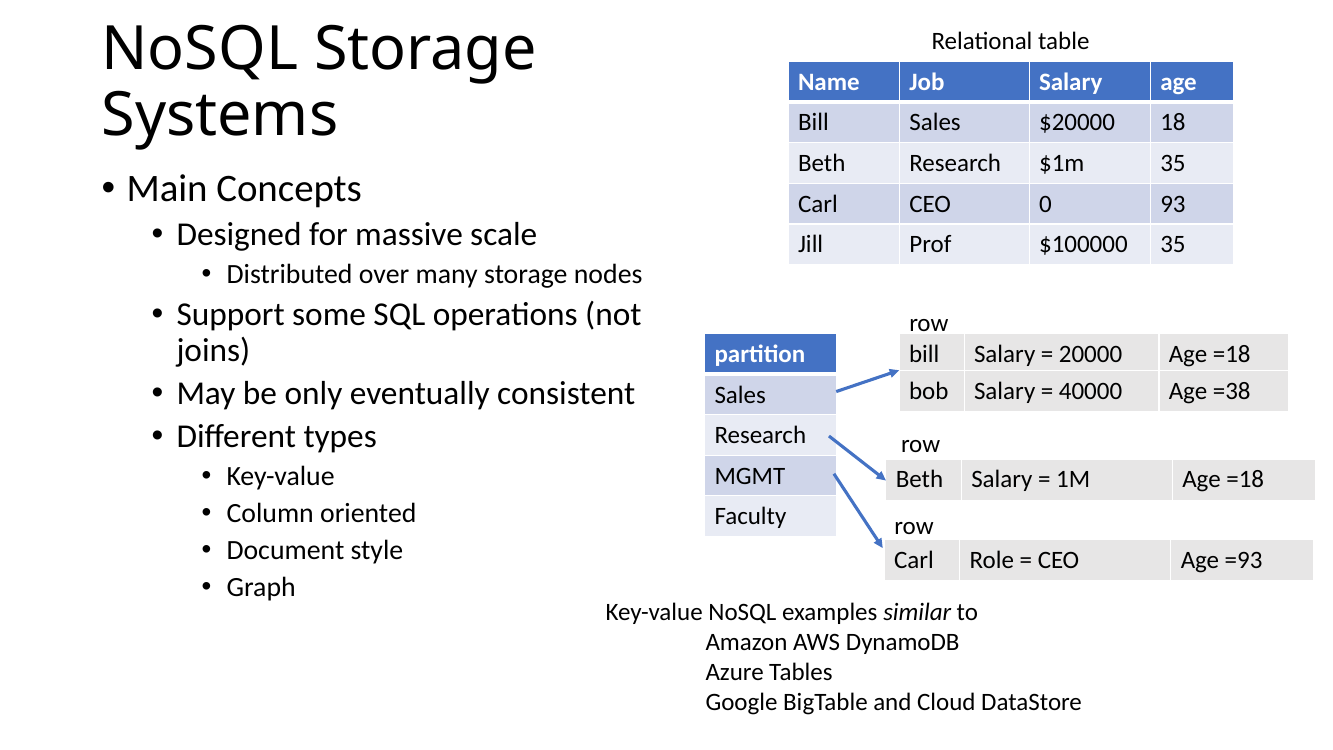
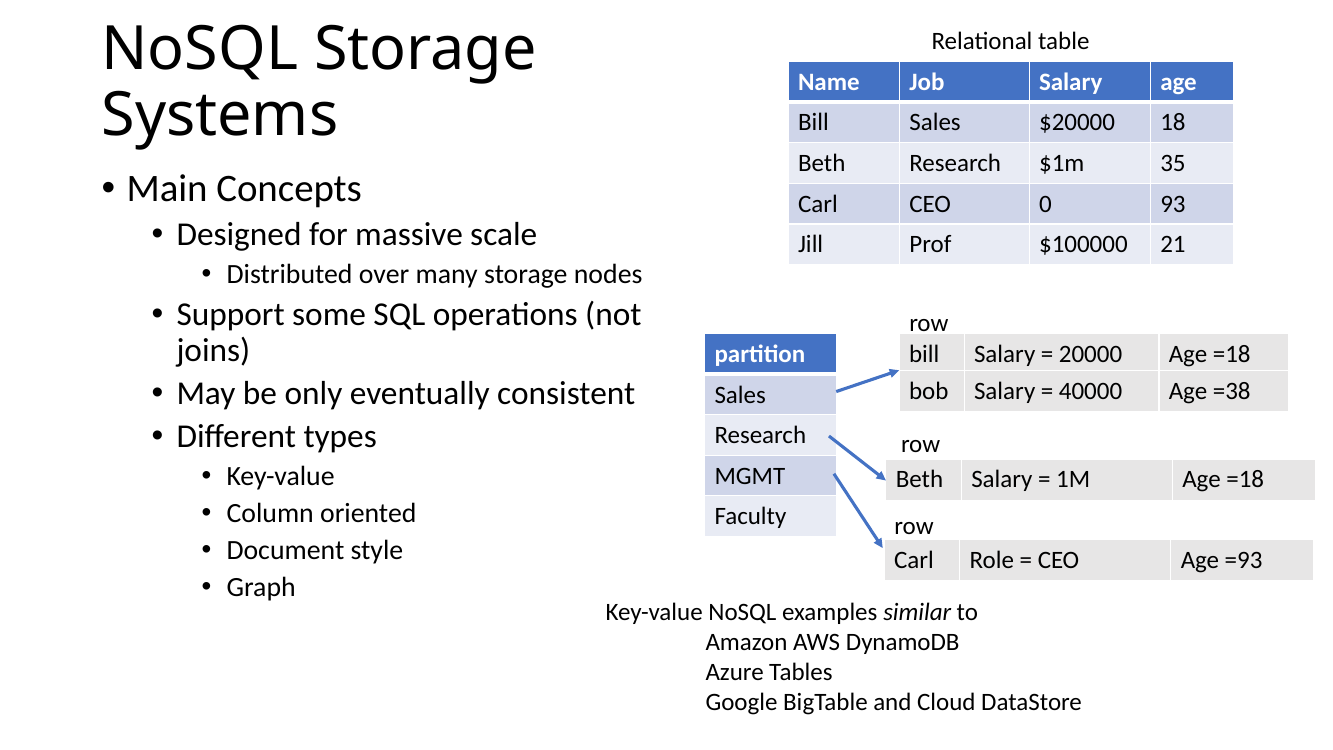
$100000 35: 35 -> 21 (1173, 244)
